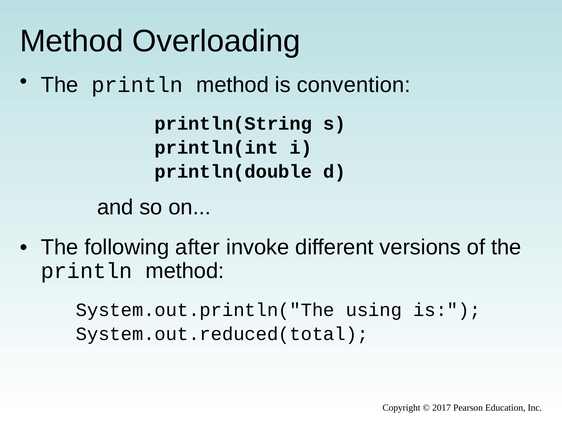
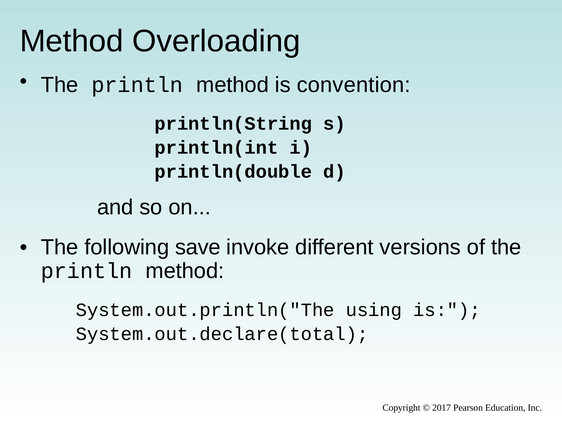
after: after -> save (198, 247)
System.out.reduced(total: System.out.reduced(total -> System.out.declare(total (222, 333)
